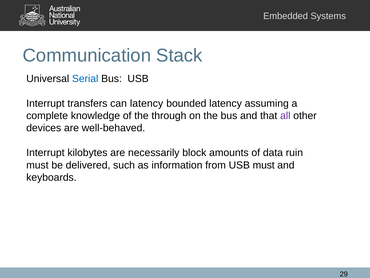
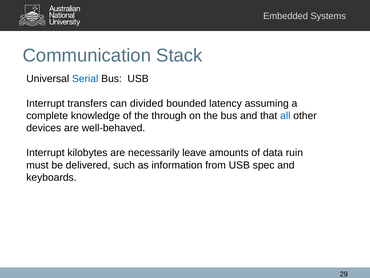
can latency: latency -> divided (147, 103)
all colour: purple -> blue (285, 116)
block: block -> leave (194, 153)
USB must: must -> spec (264, 165)
